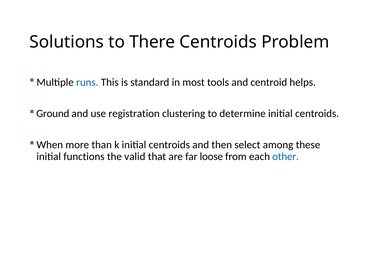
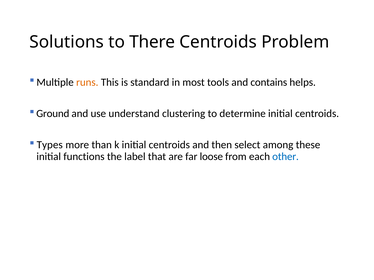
runs colour: blue -> orange (87, 82)
centroid: centroid -> contains (269, 82)
registration: registration -> understand (134, 114)
When: When -> Types (50, 145)
valid: valid -> label (135, 157)
